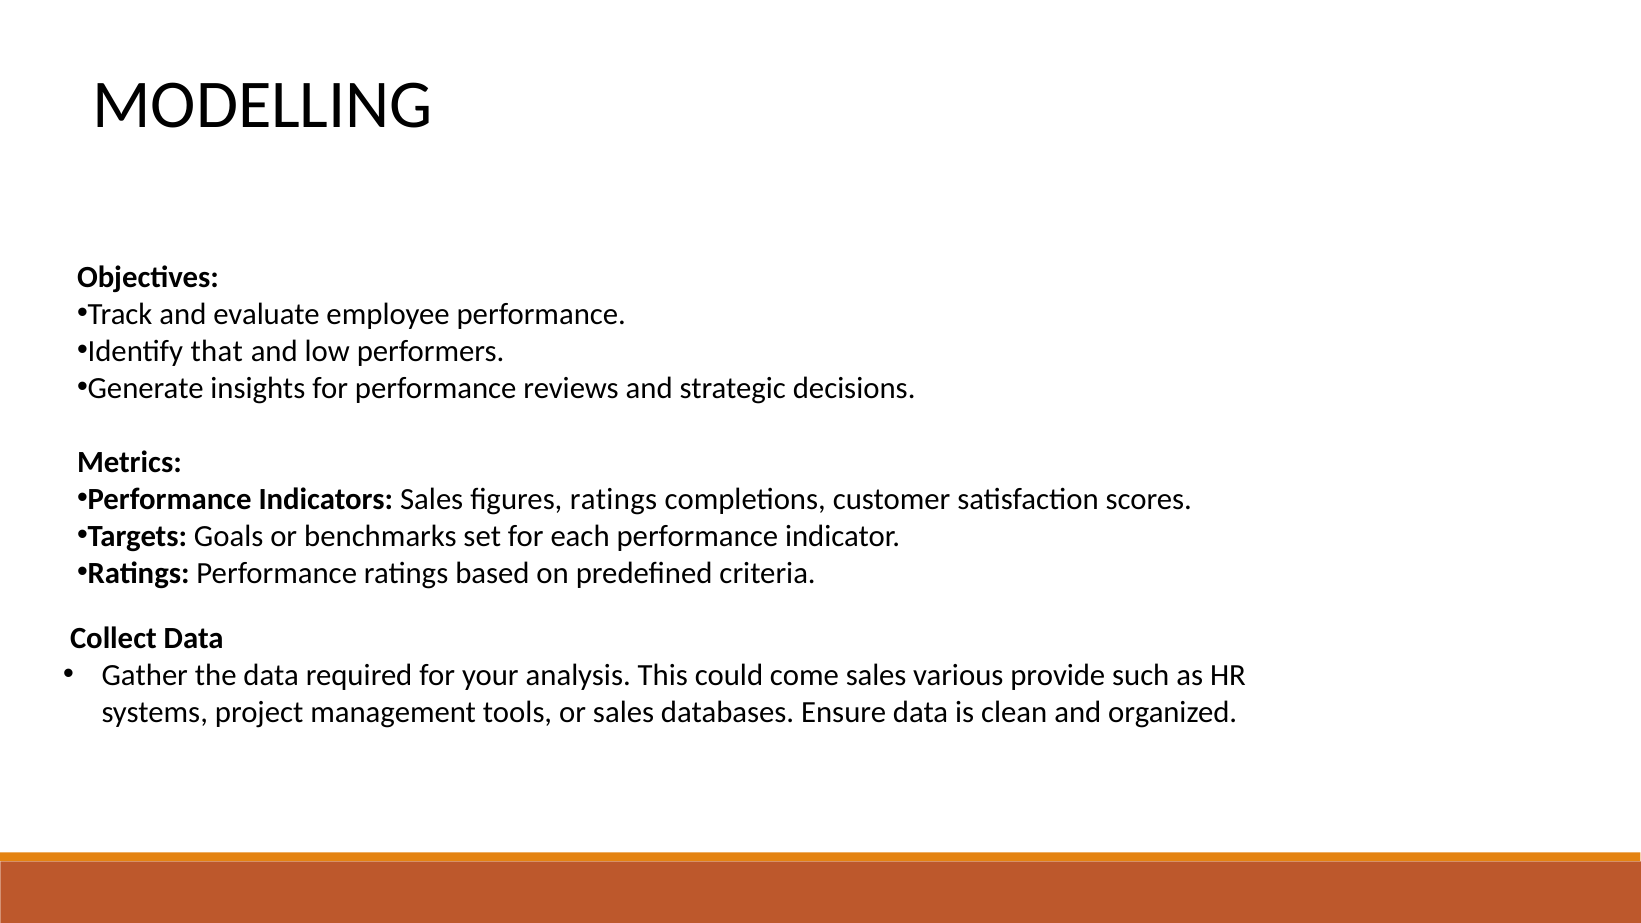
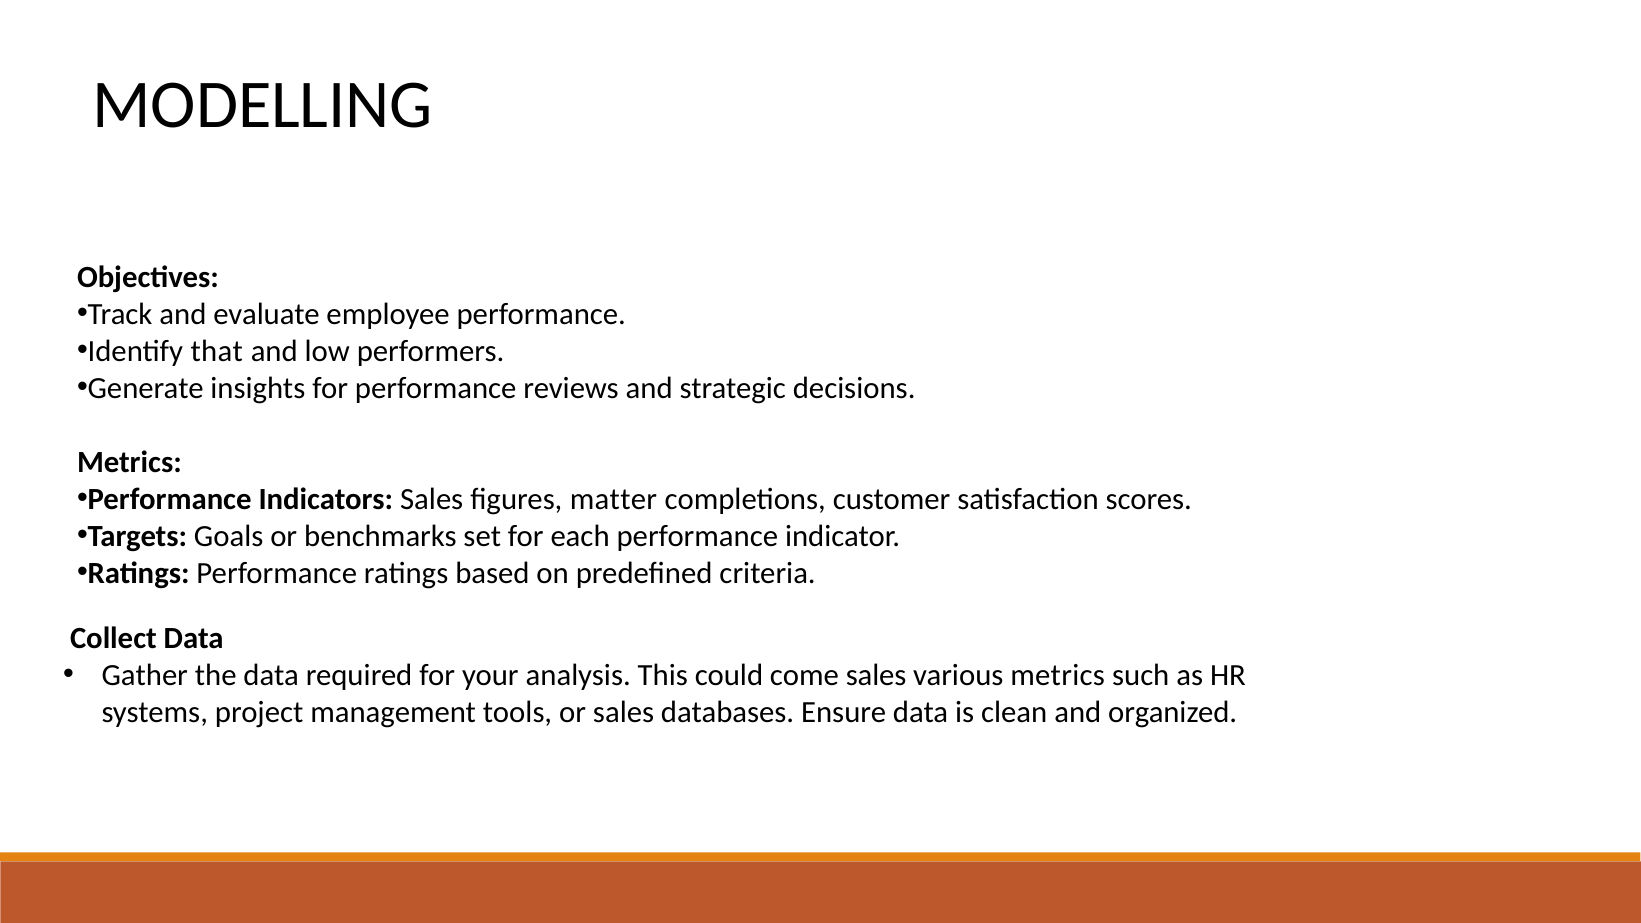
figures ratings: ratings -> matter (613, 499)
various provide: provide -> metrics (1058, 675)
